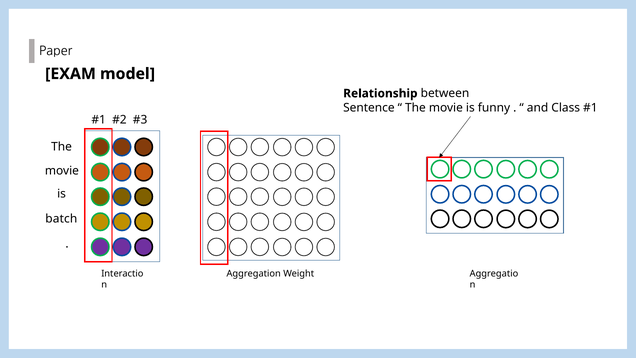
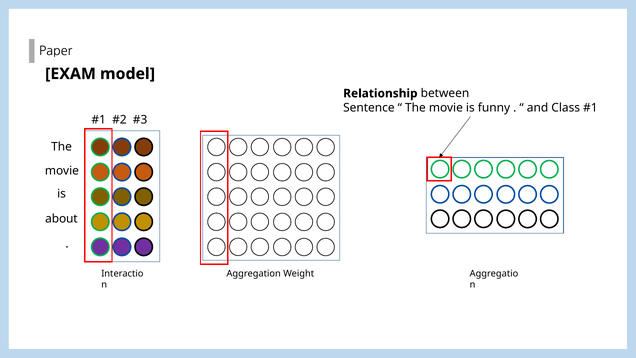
batch: batch -> about (61, 218)
